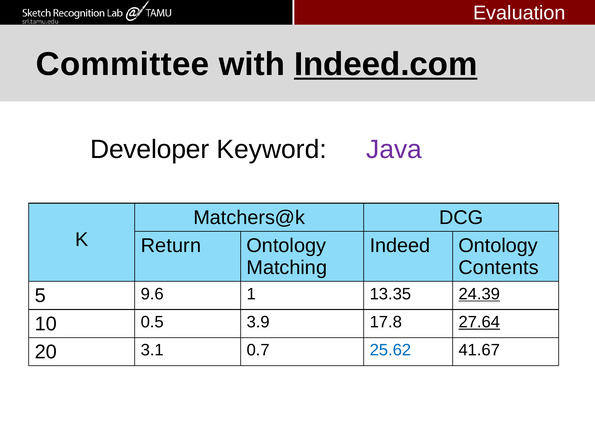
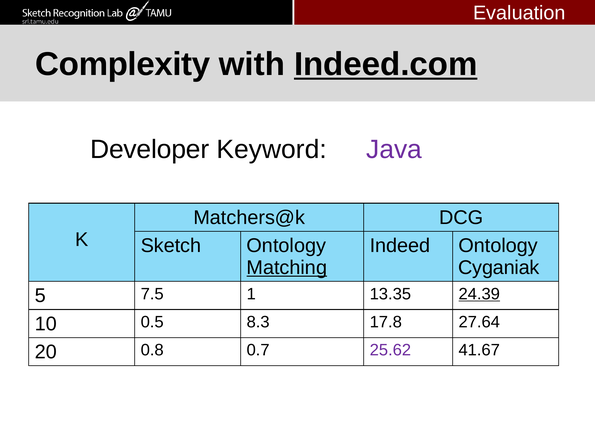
Committee: Committee -> Complexity (123, 64)
Return: Return -> Sketch (171, 246)
Matching underline: none -> present (287, 268)
Contents: Contents -> Cyganiak (499, 268)
9.6: 9.6 -> 7.5 (152, 294)
3.9: 3.9 -> 8.3 (258, 322)
27.64 underline: present -> none (479, 322)
3.1: 3.1 -> 0.8 (152, 350)
25.62 colour: blue -> purple (390, 350)
